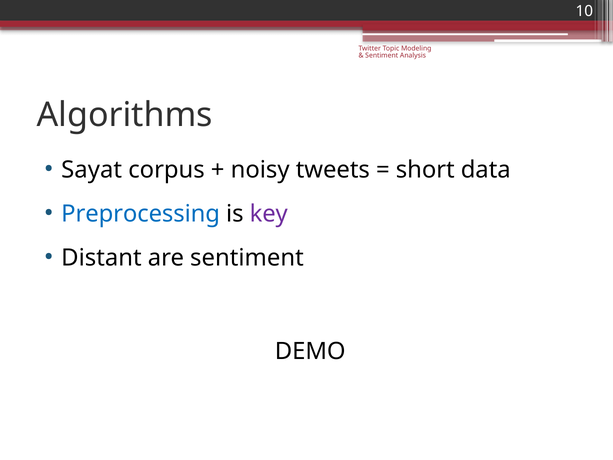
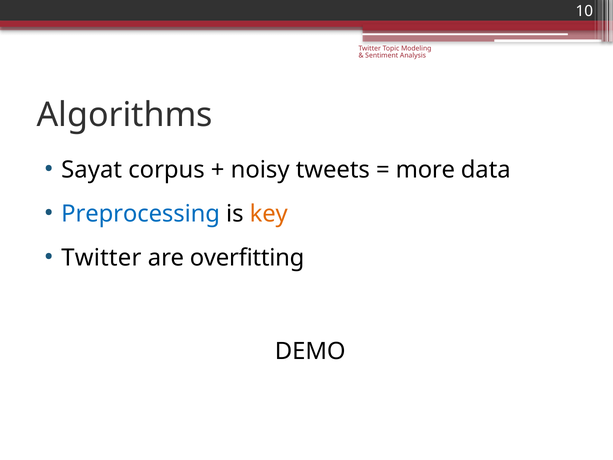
short: short -> more (425, 170)
key colour: purple -> orange (269, 214)
Distant: Distant -> Twitter (101, 258)
are sentiment: sentiment -> overfitting (247, 258)
